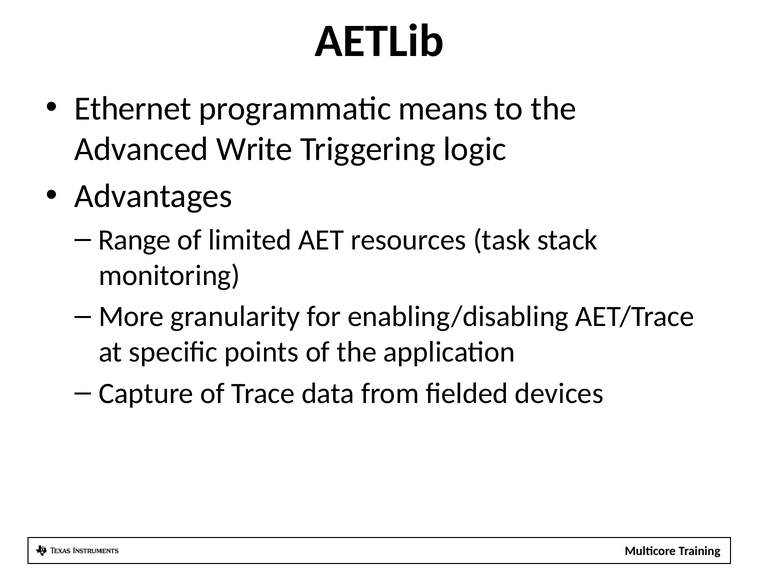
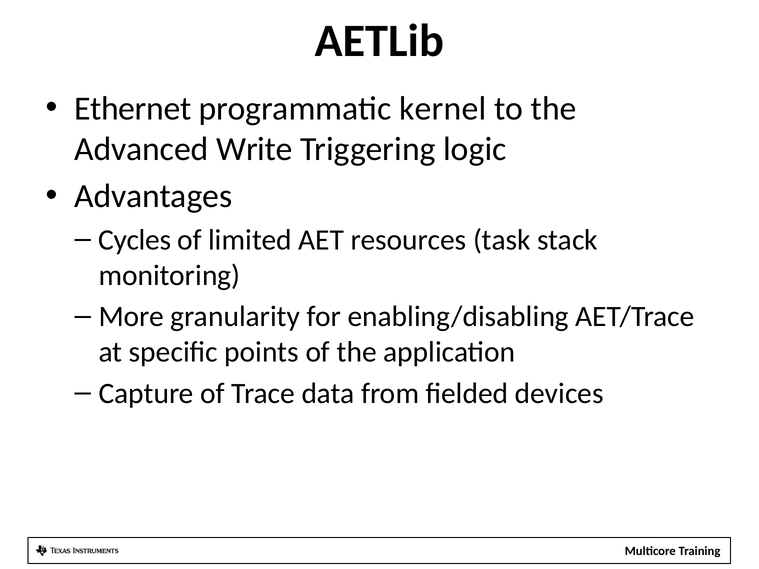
means: means -> kernel (443, 109)
Range: Range -> Cycles (135, 240)
